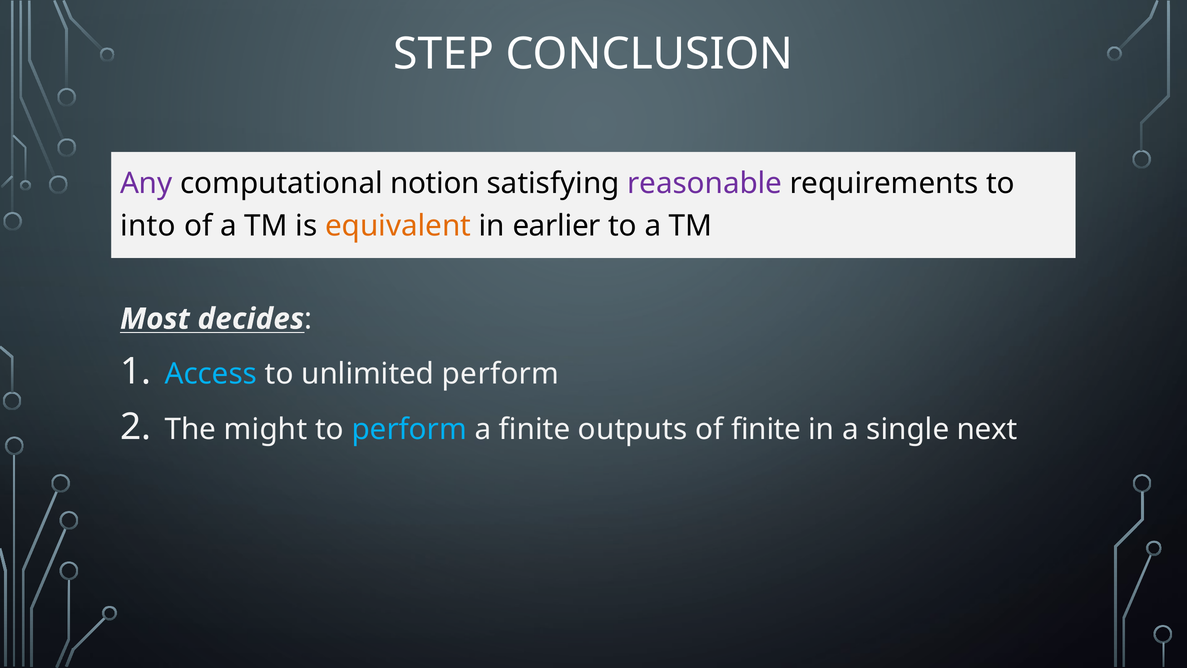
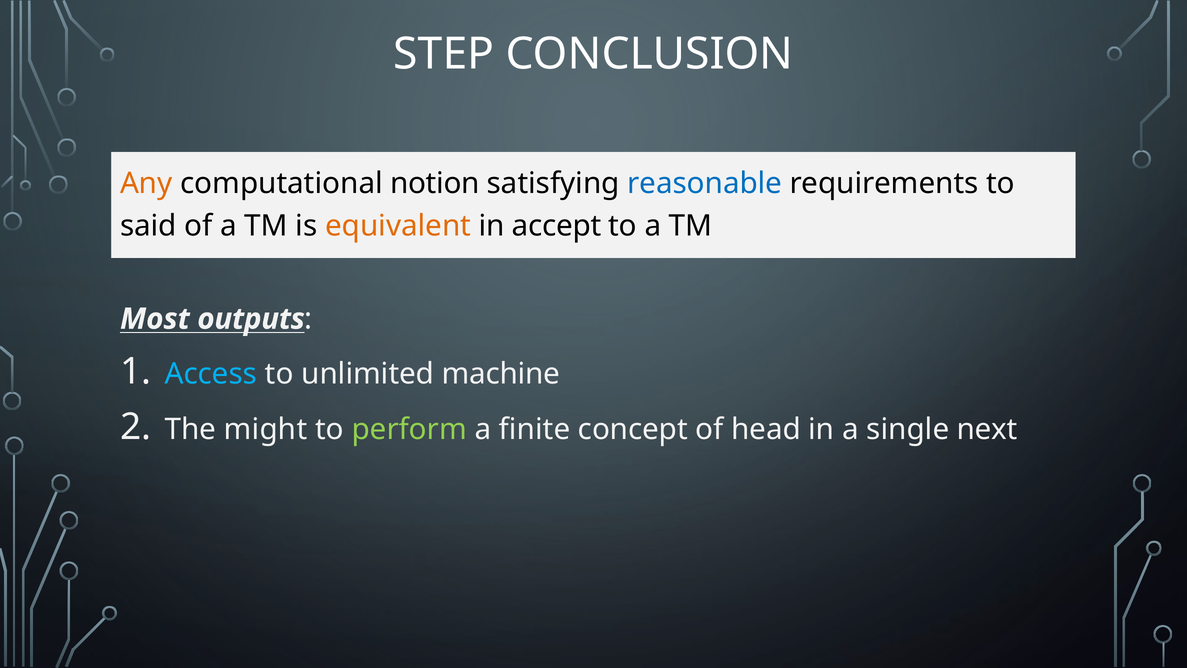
Any colour: purple -> orange (146, 183)
reasonable colour: purple -> blue (705, 183)
into: into -> said (148, 226)
earlier: earlier -> accept (557, 226)
decides: decides -> outputs (251, 319)
unlimited perform: perform -> machine (501, 374)
perform colour: light blue -> light green (409, 429)
outputs: outputs -> concept (633, 429)
of finite: finite -> head (766, 429)
